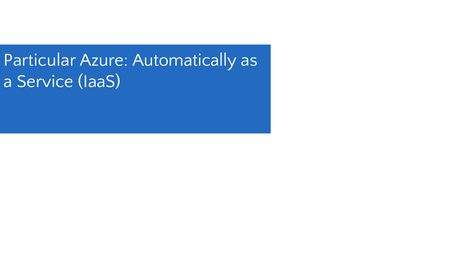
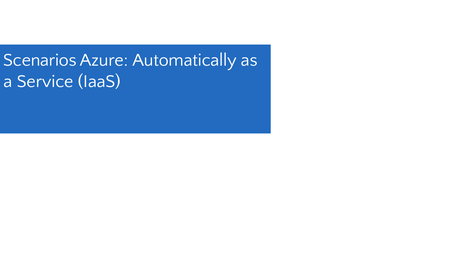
Particular: Particular -> Scenarios (40, 60)
